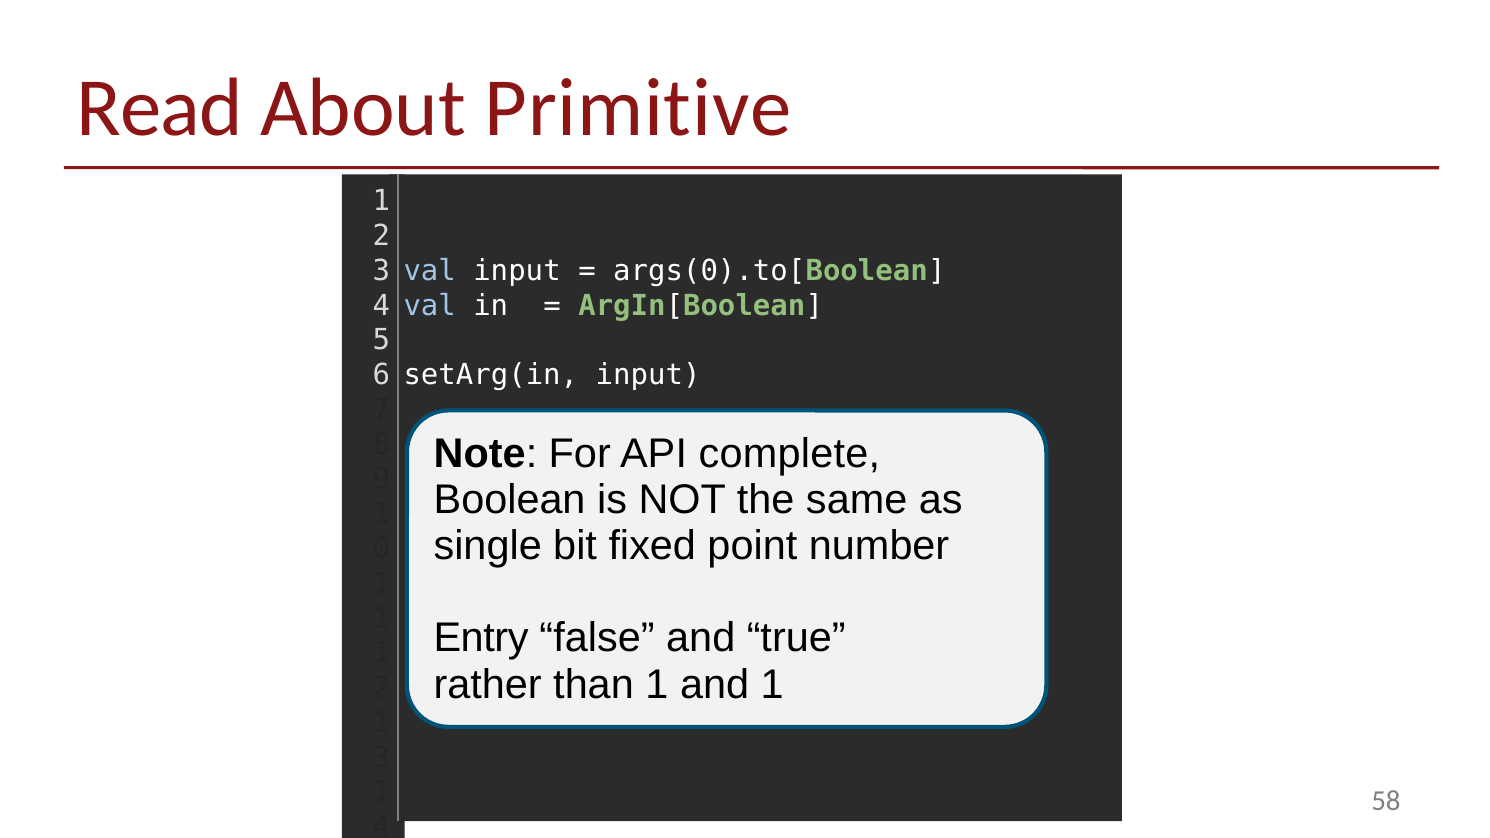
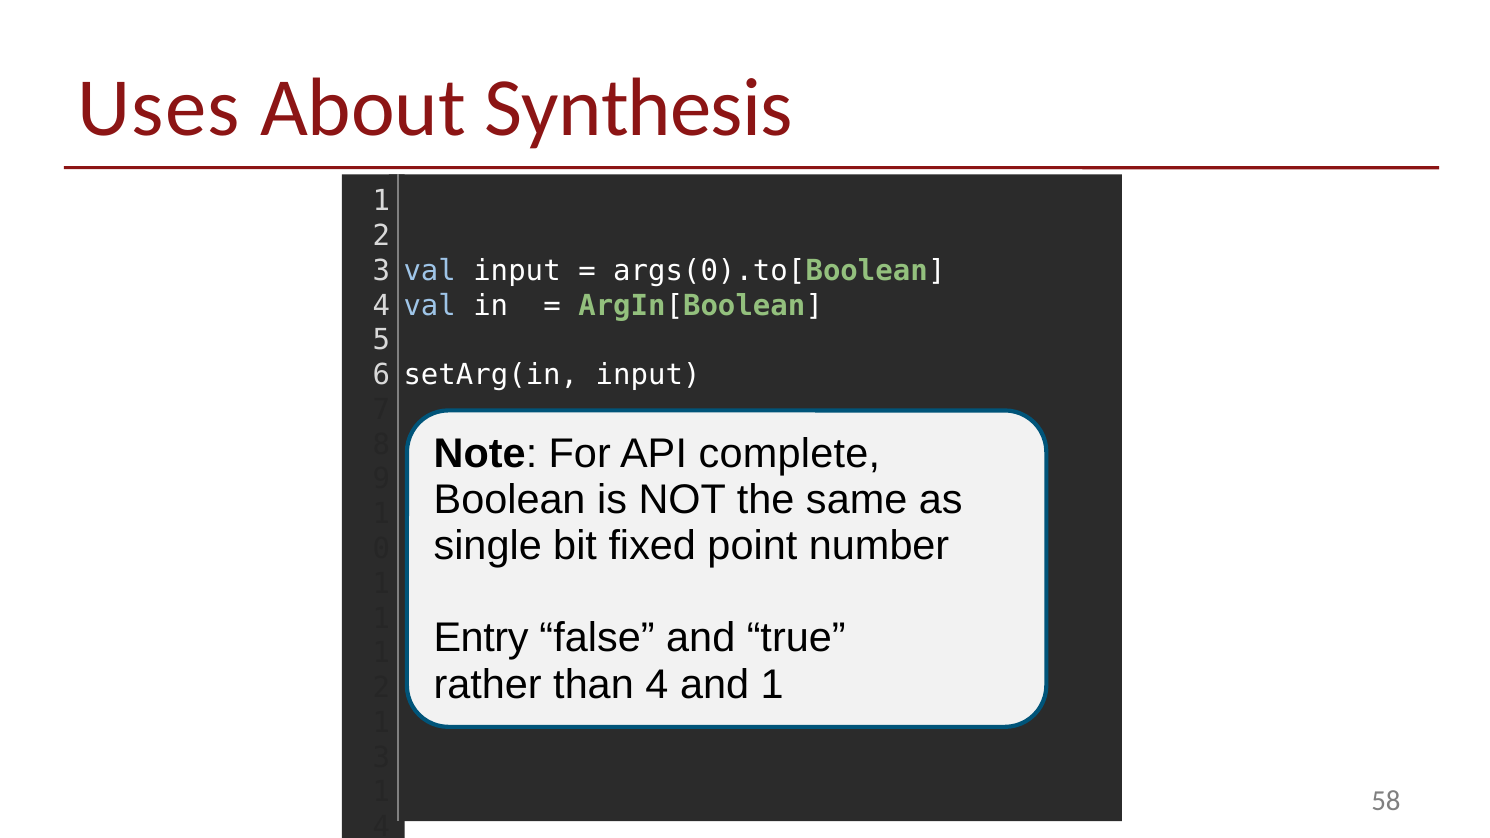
Read: Read -> Uses (159, 108)
Primitive: Primitive -> Synthesis (639, 108)
than 1: 1 -> 4 (657, 685)
